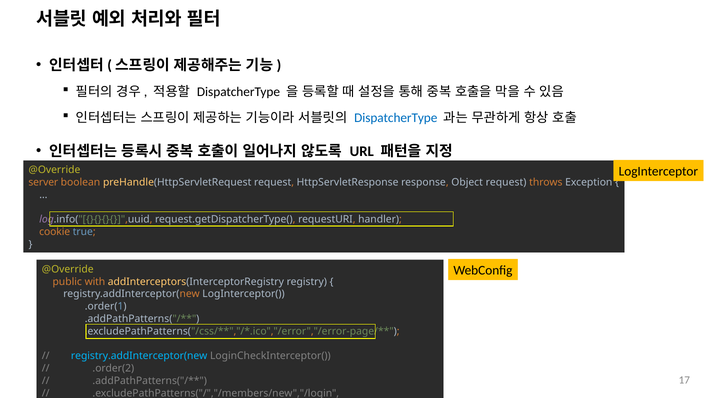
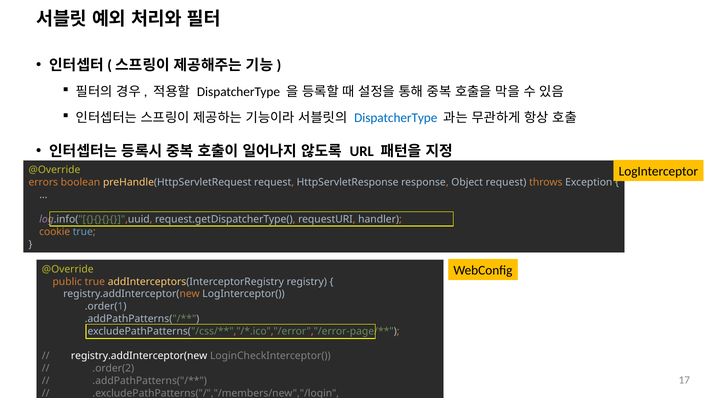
server: server -> errors (43, 182)
public with: with -> true (95, 282)
registry.addInterceptor(new colour: light blue -> white (139, 356)
